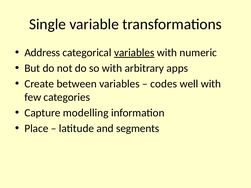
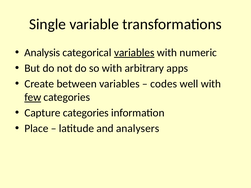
Address: Address -> Analysis (42, 53)
few underline: none -> present (33, 97)
Capture modelling: modelling -> categories (86, 113)
segments: segments -> analysers (138, 129)
